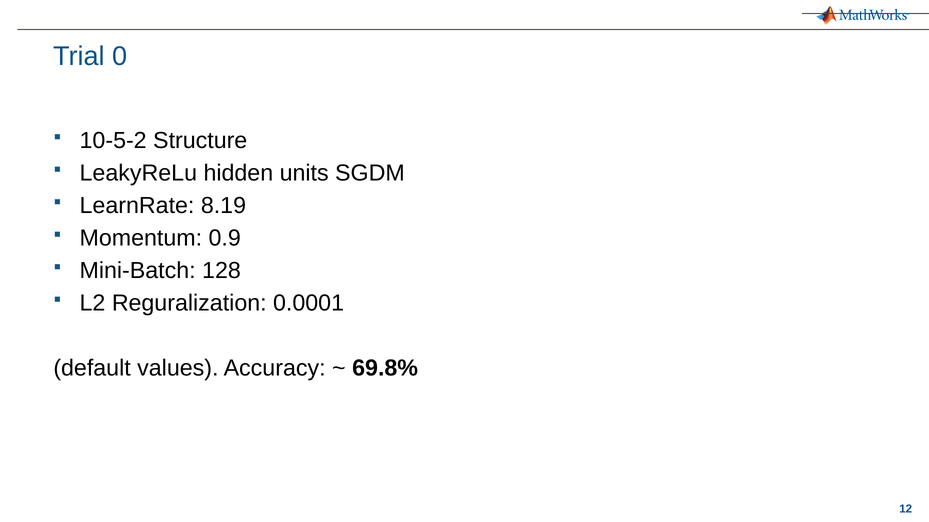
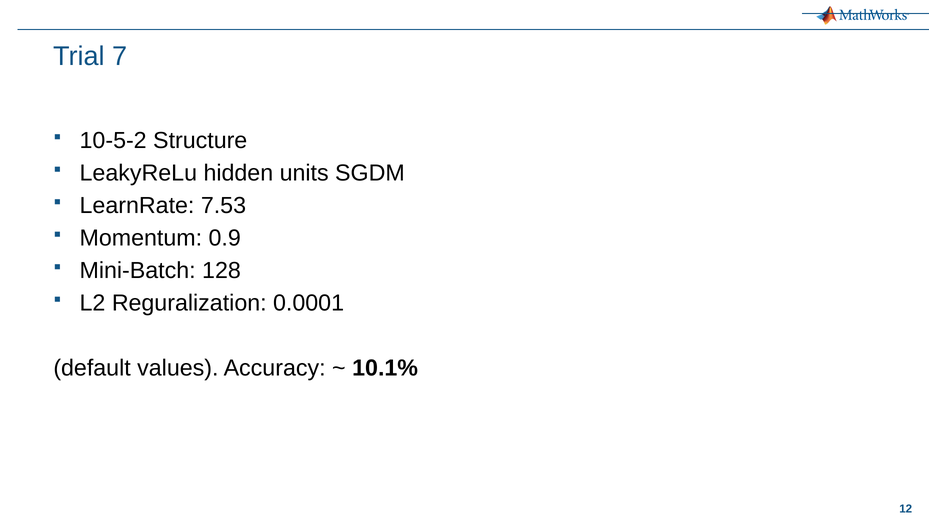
0: 0 -> 7 (120, 56)
8.19: 8.19 -> 7.53 (223, 206)
69.8%: 69.8% -> 10.1% (385, 369)
